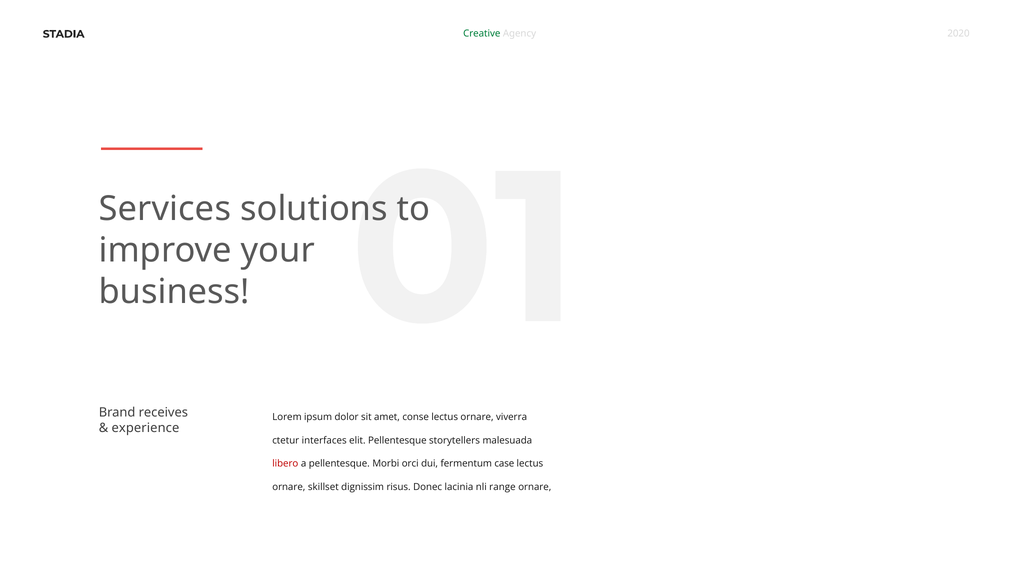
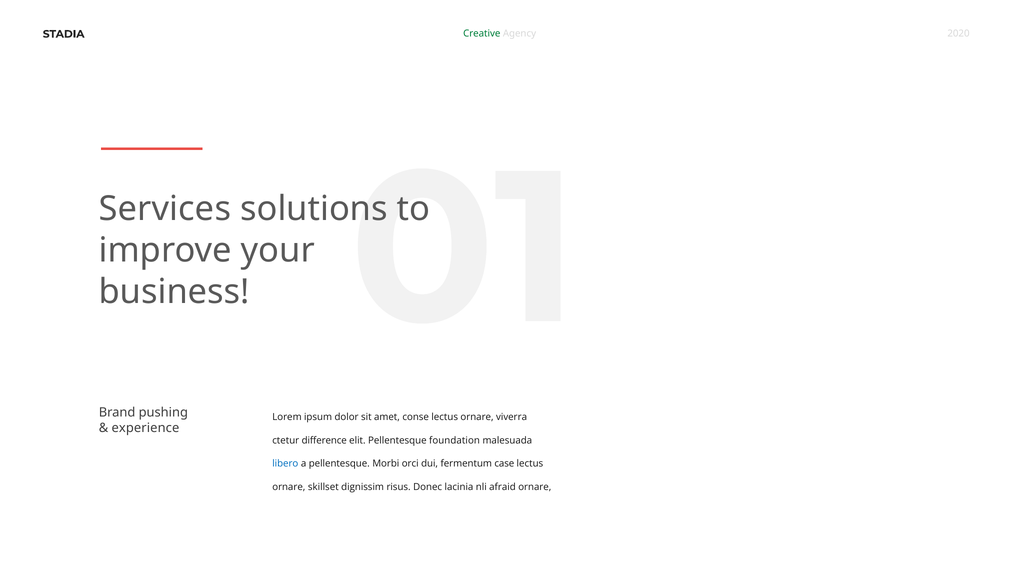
receives: receives -> pushing (163, 412)
interfaces: interfaces -> difference (324, 440)
storytellers: storytellers -> foundation (454, 440)
libero colour: red -> blue (285, 463)
range: range -> afraid (502, 487)
